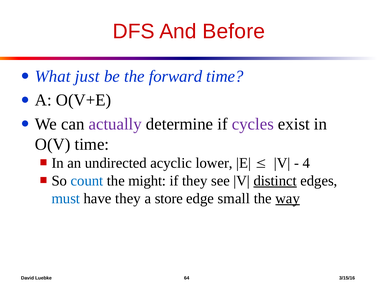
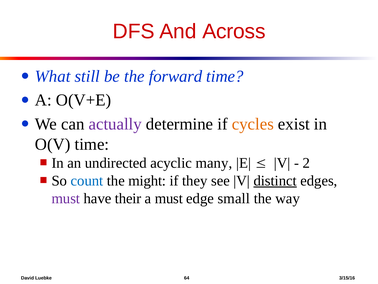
Before: Before -> Across (234, 31)
just: just -> still (87, 76)
cycles colour: purple -> orange (253, 124)
lower: lower -> many (214, 163)
4: 4 -> 2 (306, 163)
must colour: blue -> purple (66, 198)
have they: they -> their (128, 198)
a store: store -> must (169, 198)
way underline: present -> none (288, 198)
